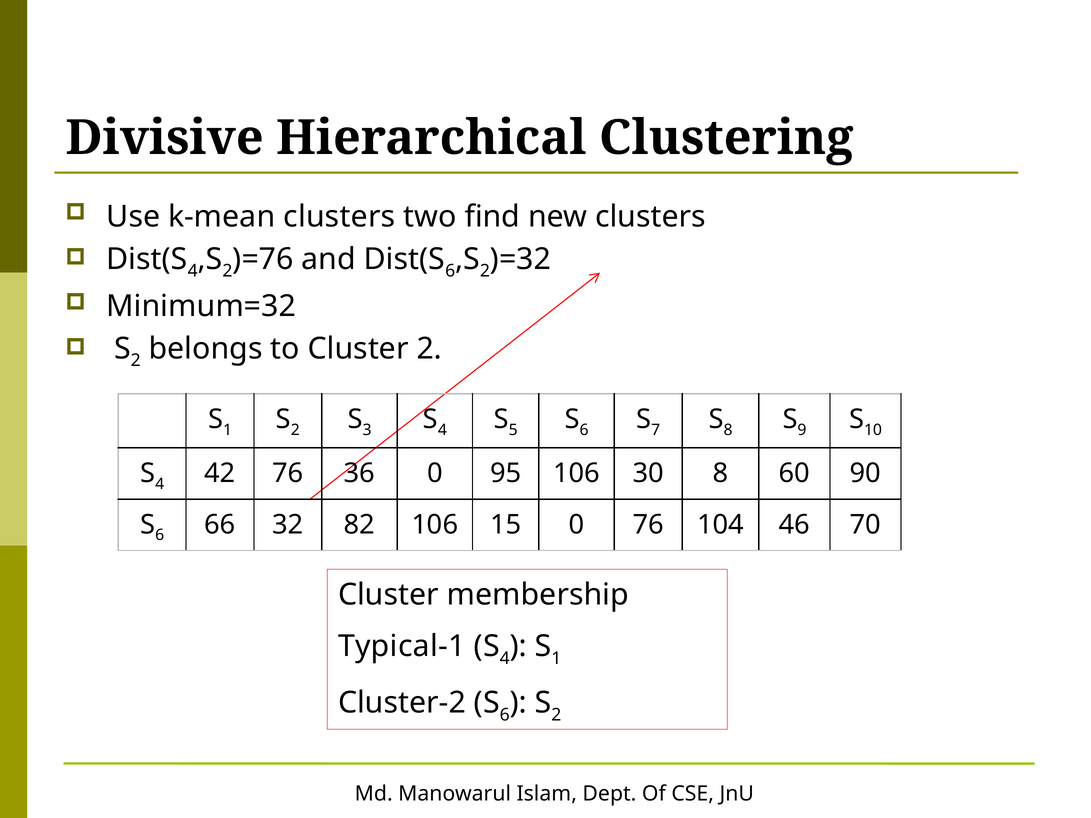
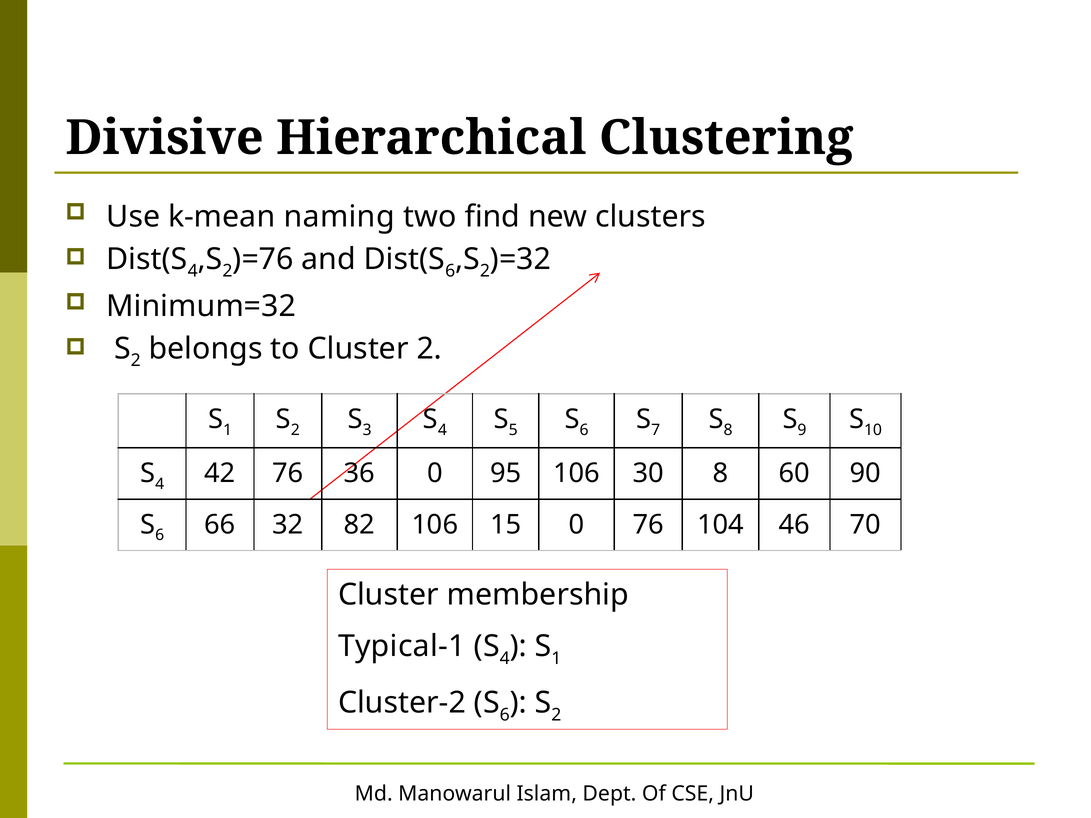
k-mean clusters: clusters -> naming (339, 217)
